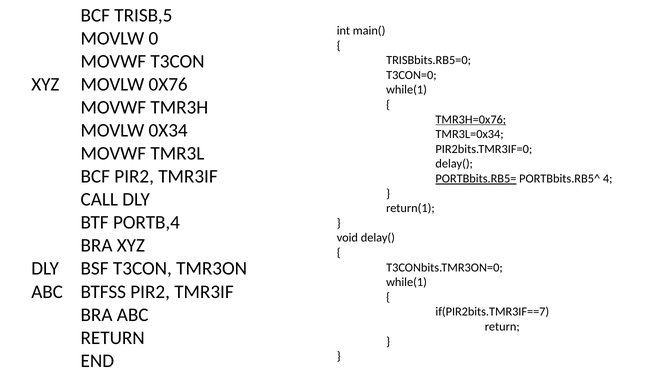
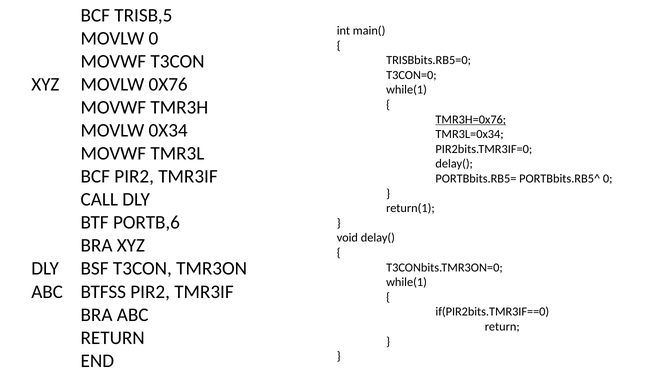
PORTBbits.RB5= underline: present -> none (476, 179)
PORTBbits.RB5^ 4: 4 -> 0 (608, 179)
PORTB,4: PORTB,4 -> PORTB,6 (146, 223)
if(PIR2bits.TMR3IF==7: if(PIR2bits.TMR3IF==7 -> if(PIR2bits.TMR3IF==0 (492, 312)
